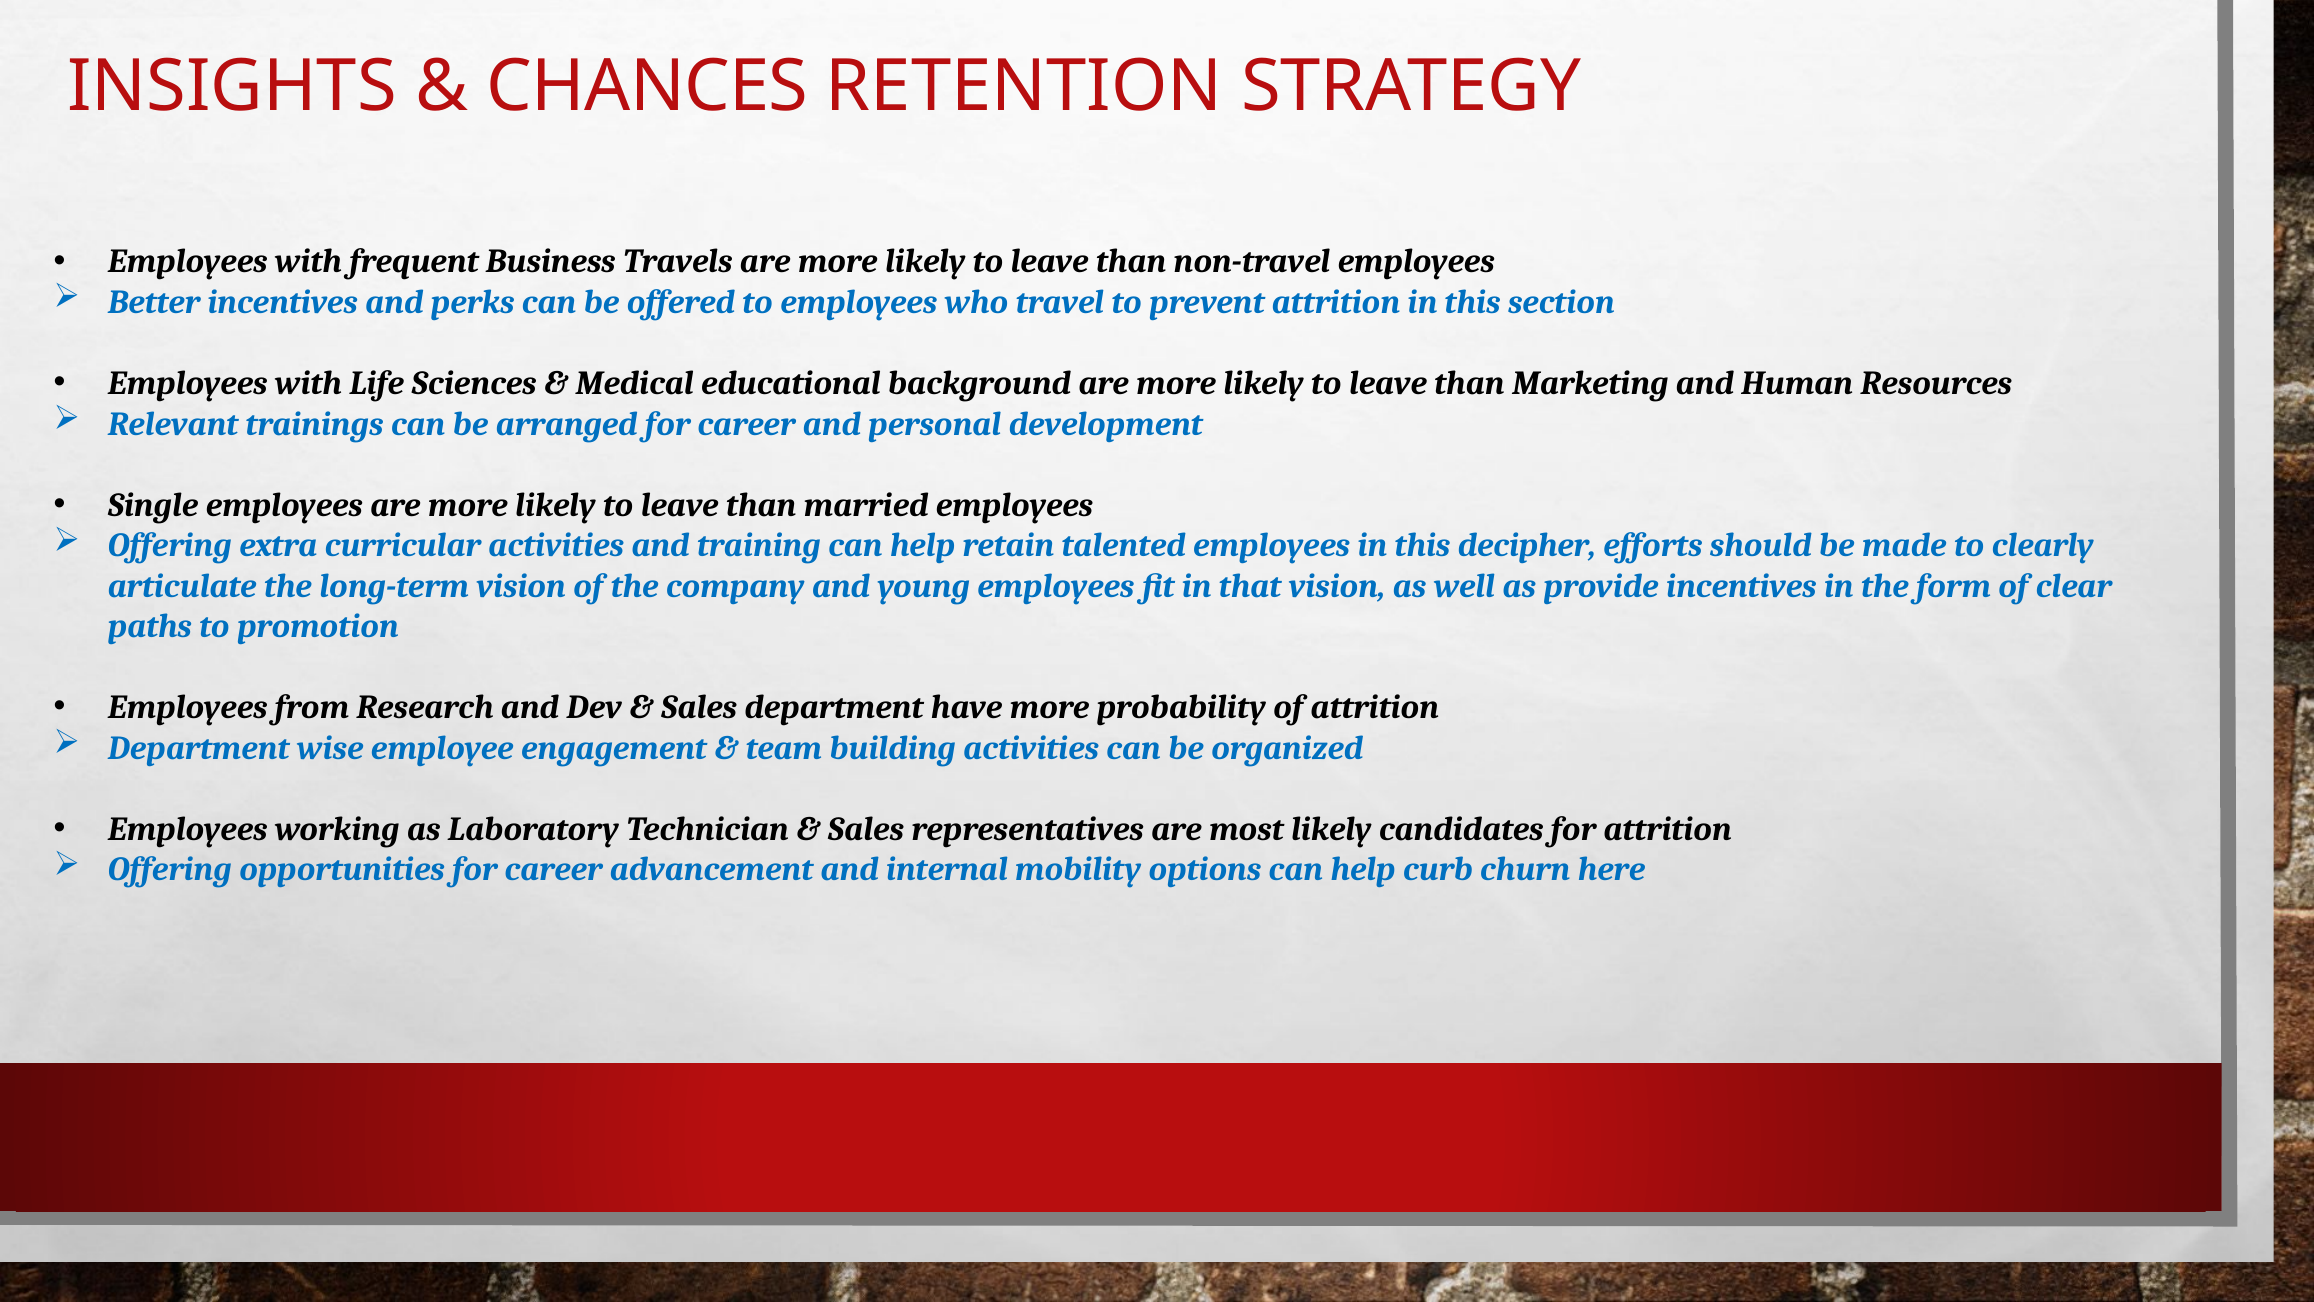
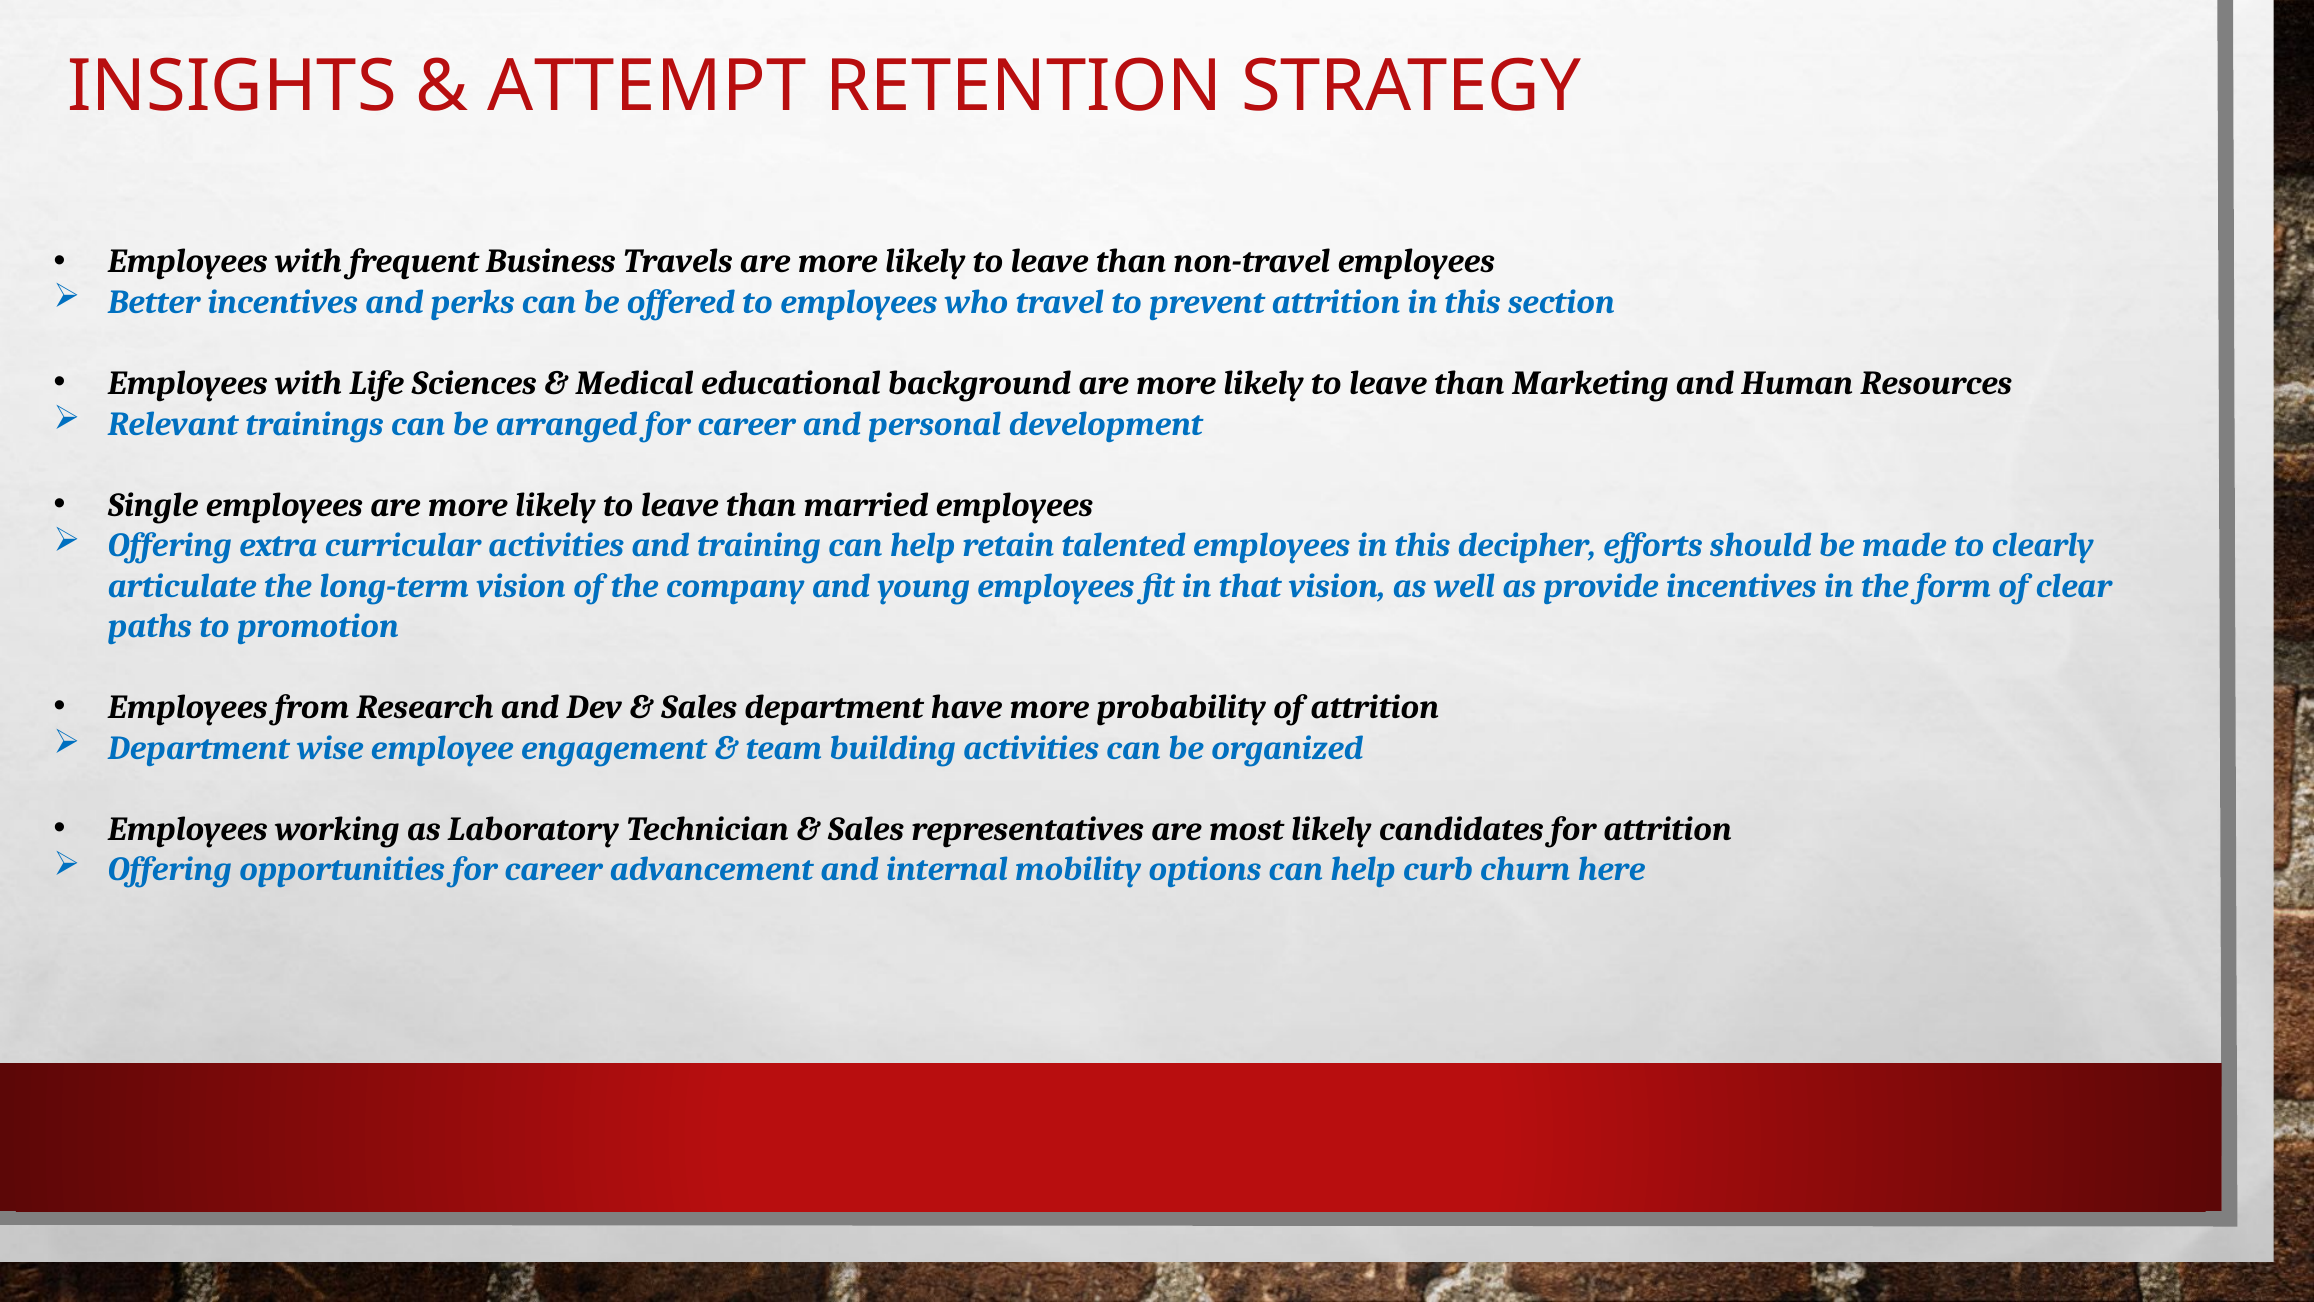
CHANCES: CHANCES -> ATTEMPT (647, 86)
